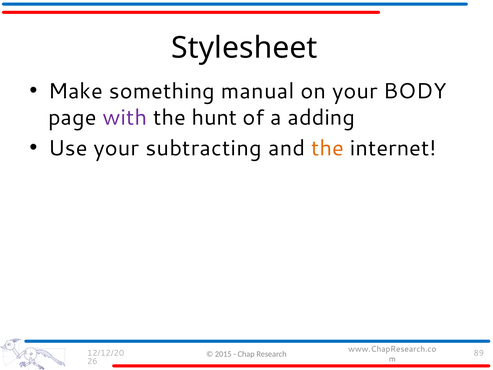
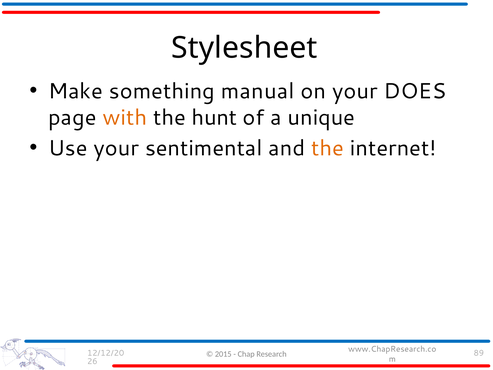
BODY: BODY -> DOES (415, 91)
with colour: purple -> orange (125, 117)
adding: adding -> unique (321, 117)
subtracting: subtracting -> sentimental (204, 148)
